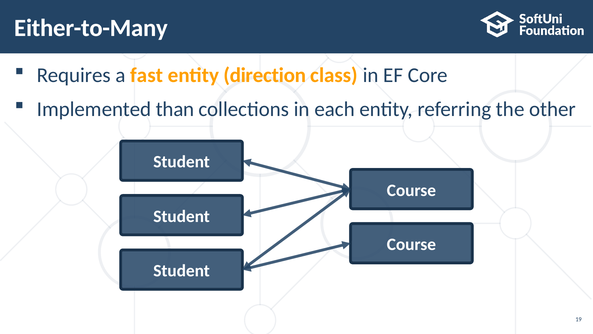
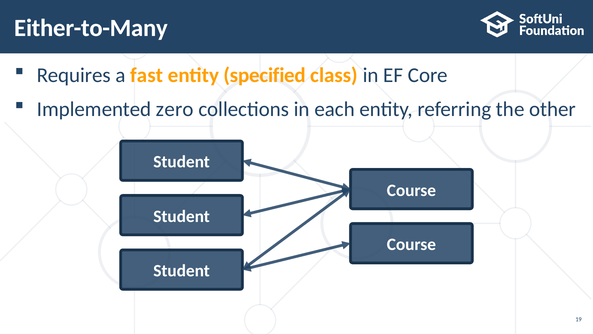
direction: direction -> specified (265, 75)
than: than -> zero (175, 109)
